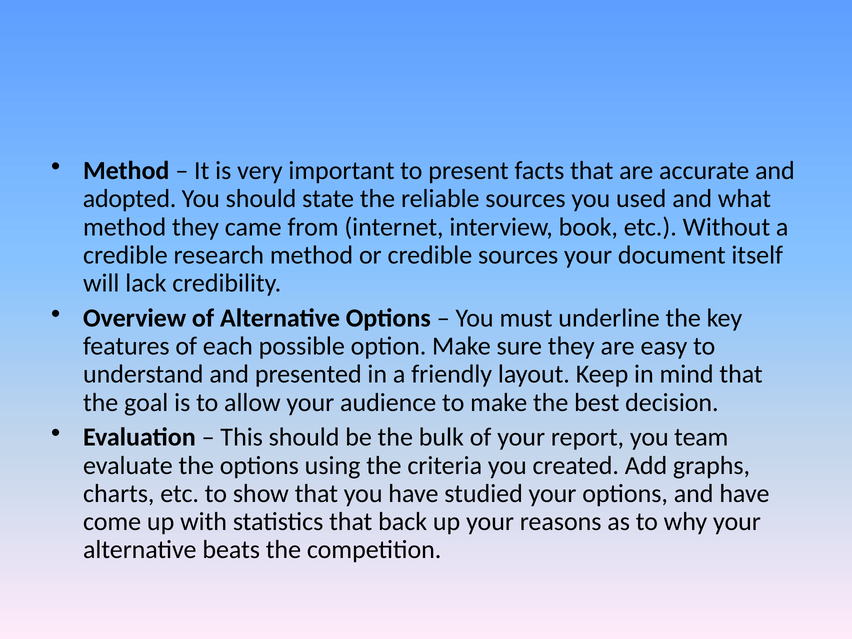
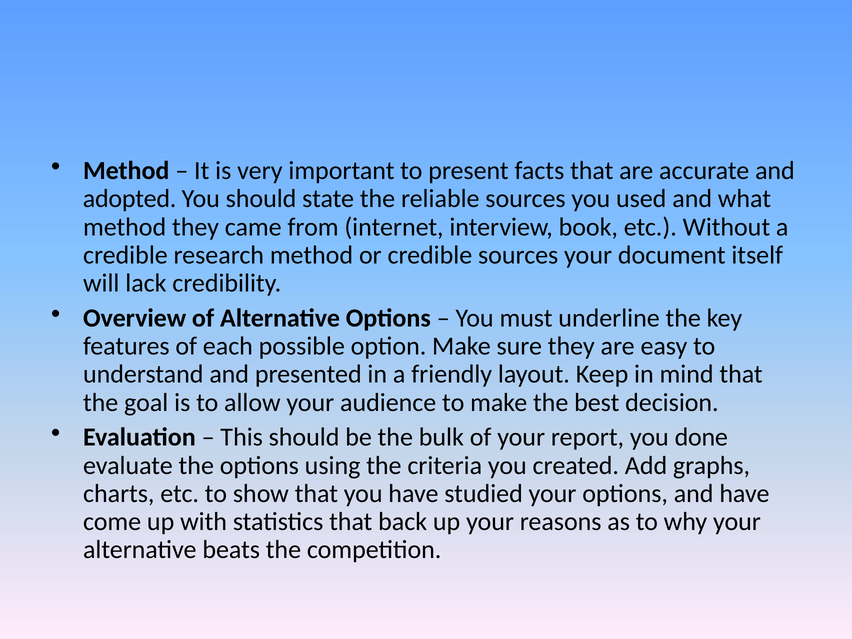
team: team -> done (701, 437)
